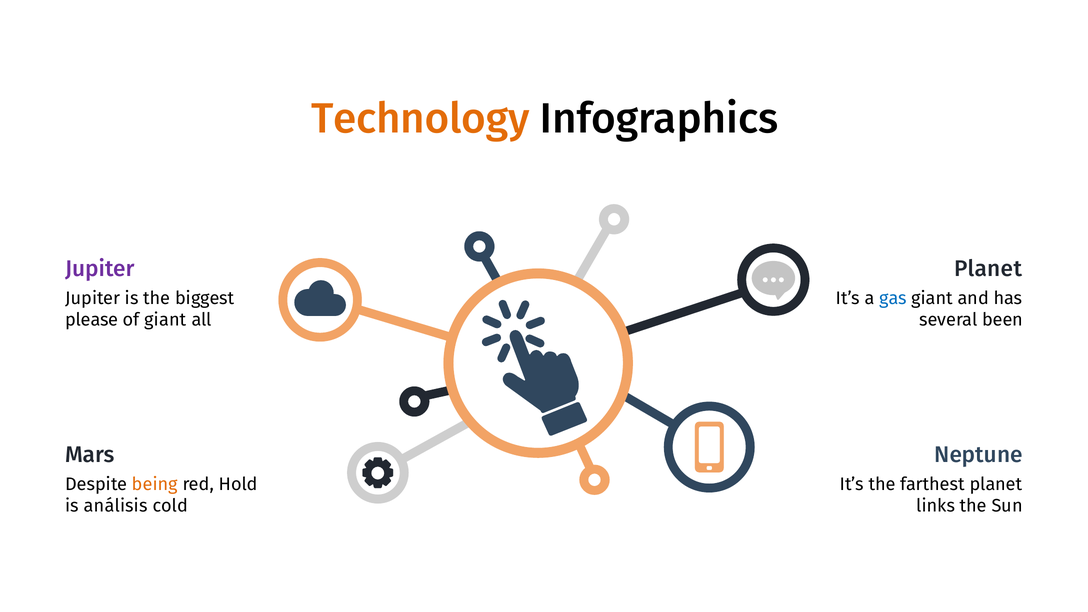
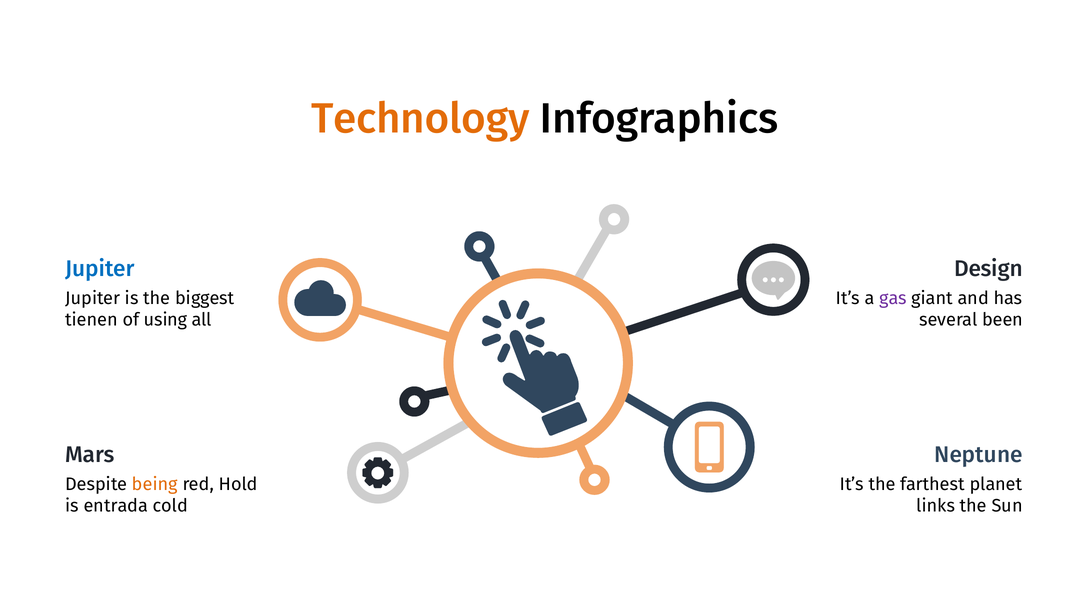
Jupiter colour: purple -> blue (100, 269)
Planet: Planet -> Design (988, 269)
gas colour: blue -> purple (893, 298)
please: please -> tienen (92, 320)
of giant: giant -> using (166, 320)
análisis: análisis -> entrada (116, 506)
